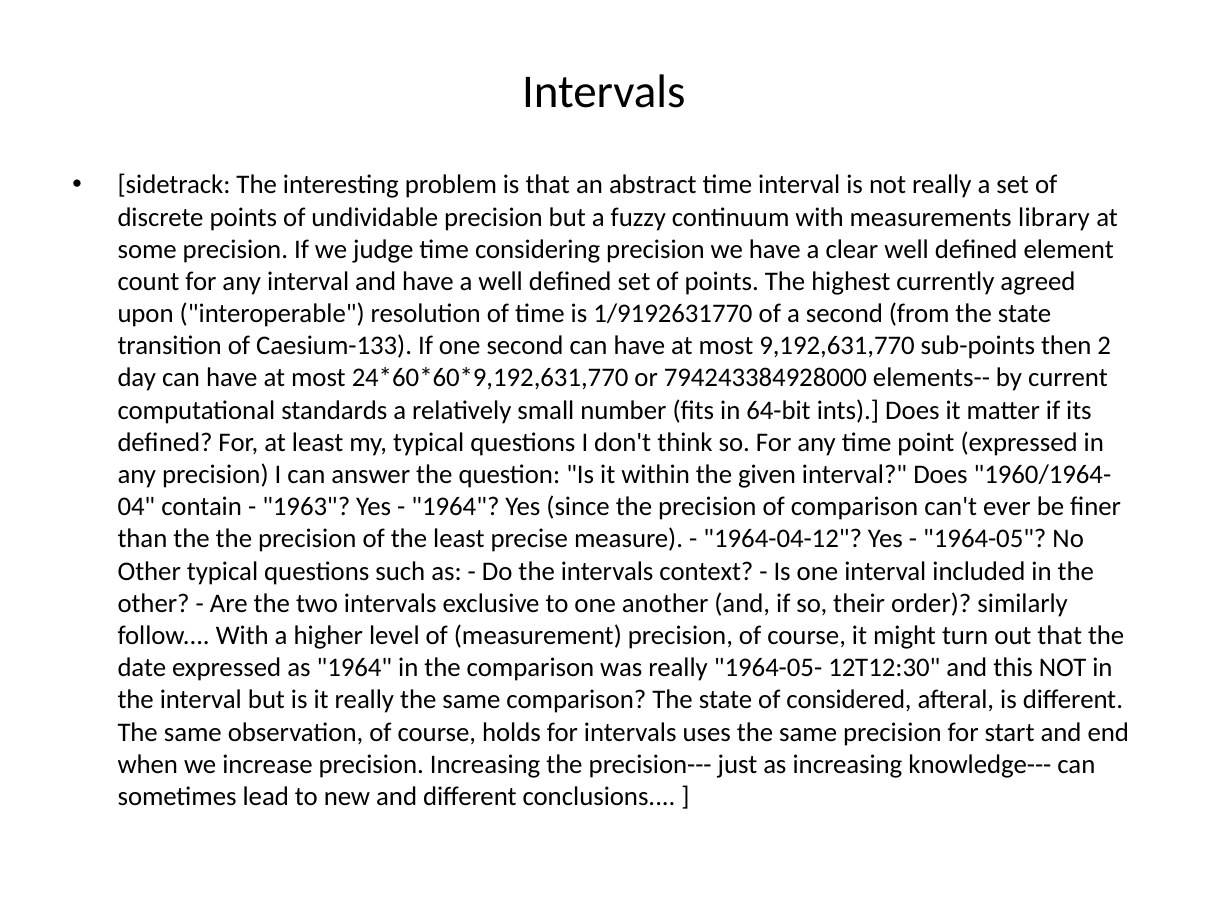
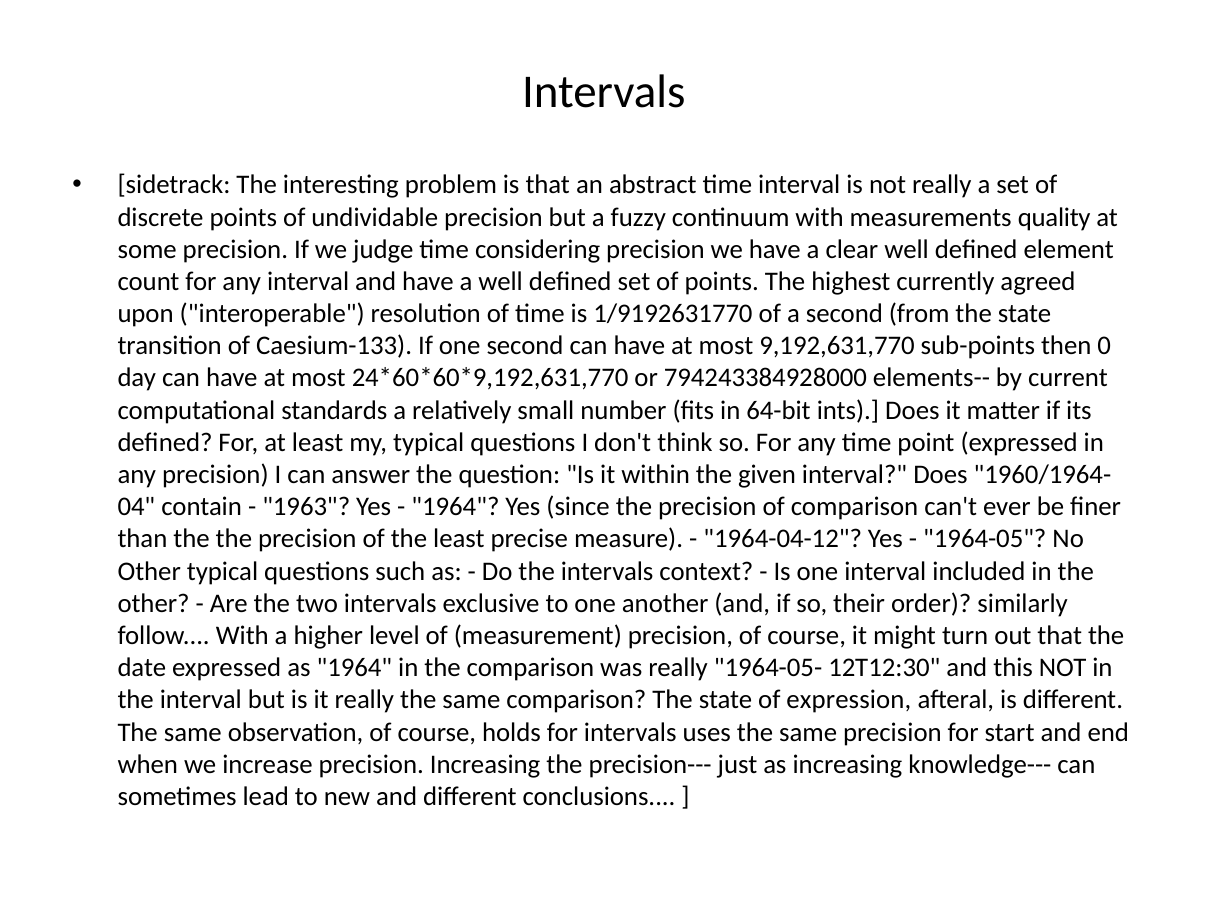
library: library -> quality (1054, 217)
2: 2 -> 0 (1104, 346)
considered: considered -> expression (849, 700)
